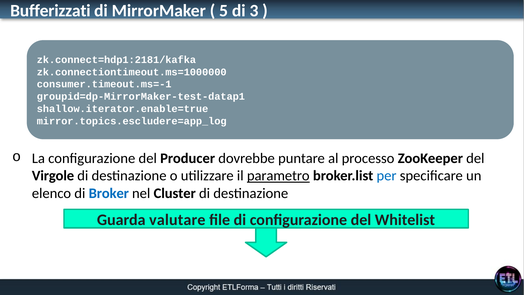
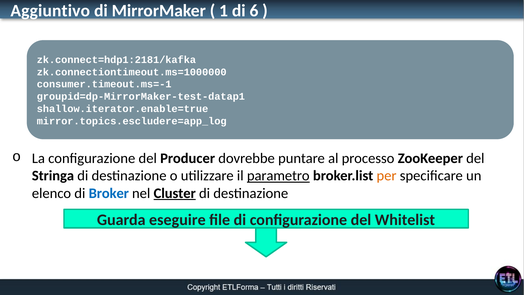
Bufferizzati: Bufferizzati -> Aggiuntivo (50, 11)
5: 5 -> 1 (224, 11)
3: 3 -> 6 (254, 11)
Virgole: Virgole -> Stringa (53, 176)
per colour: blue -> orange (387, 176)
Cluster underline: none -> present (175, 193)
valutare: valutare -> eseguire (177, 220)
